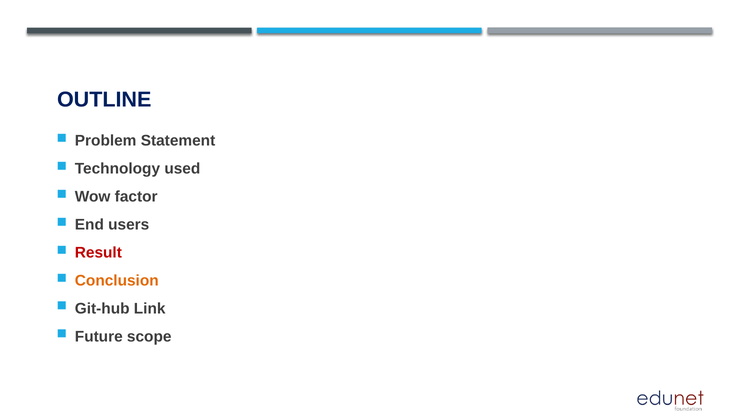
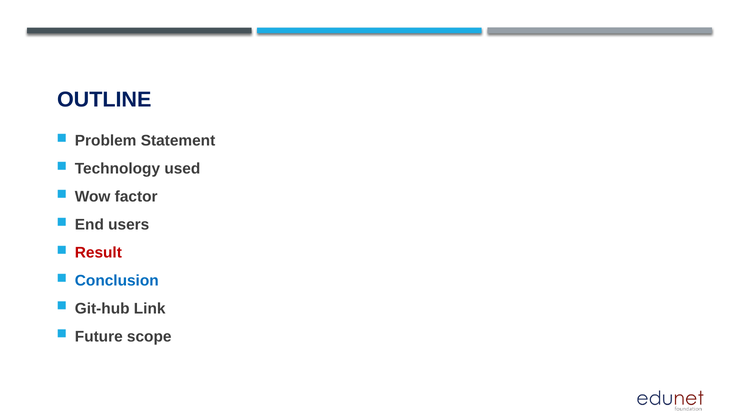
Conclusion colour: orange -> blue (117, 281)
